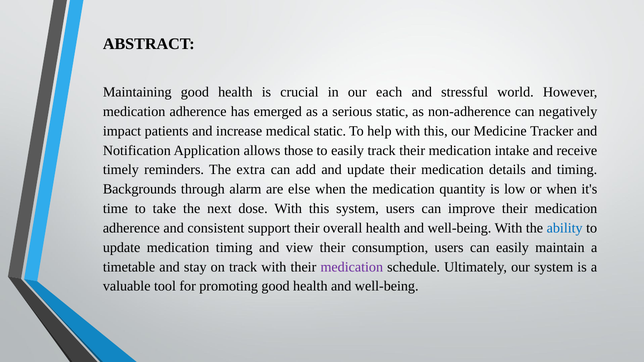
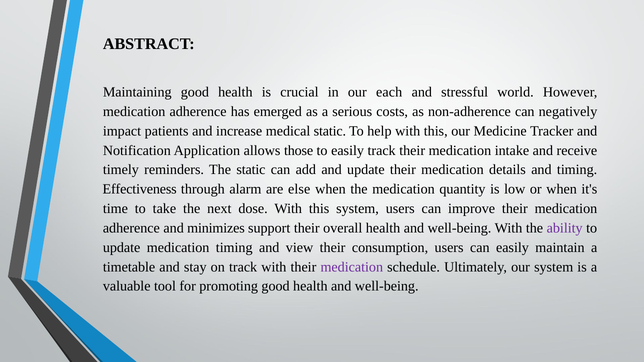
serious static: static -> costs (392, 112)
The extra: extra -> static (251, 170)
Backgrounds: Backgrounds -> Effectiveness (140, 189)
consistent: consistent -> minimizes (216, 228)
ability colour: blue -> purple (565, 228)
